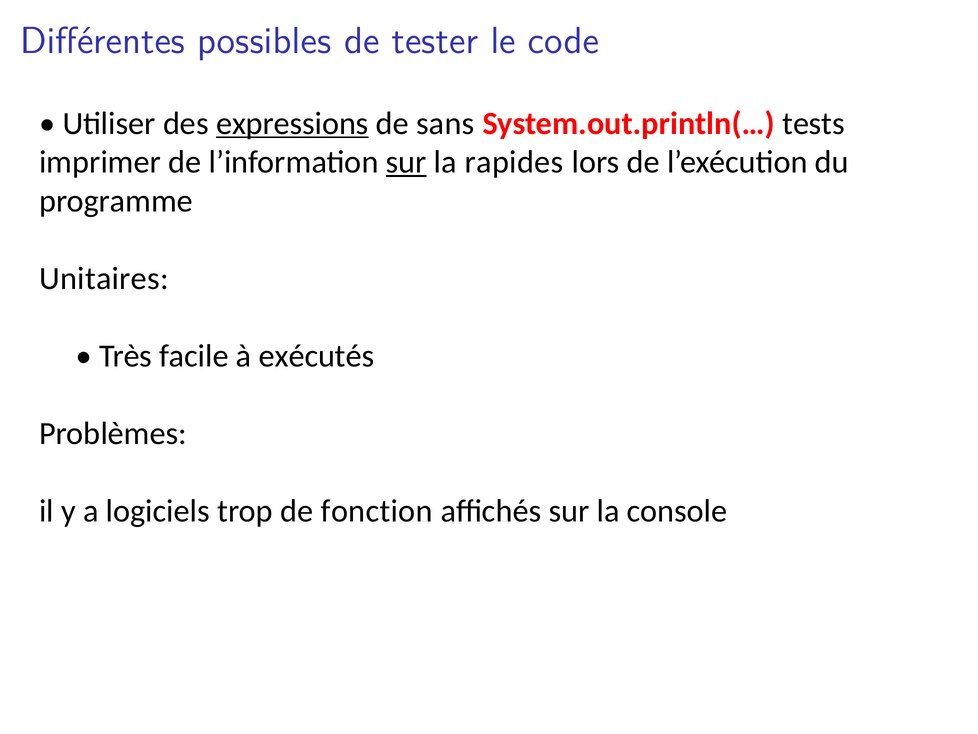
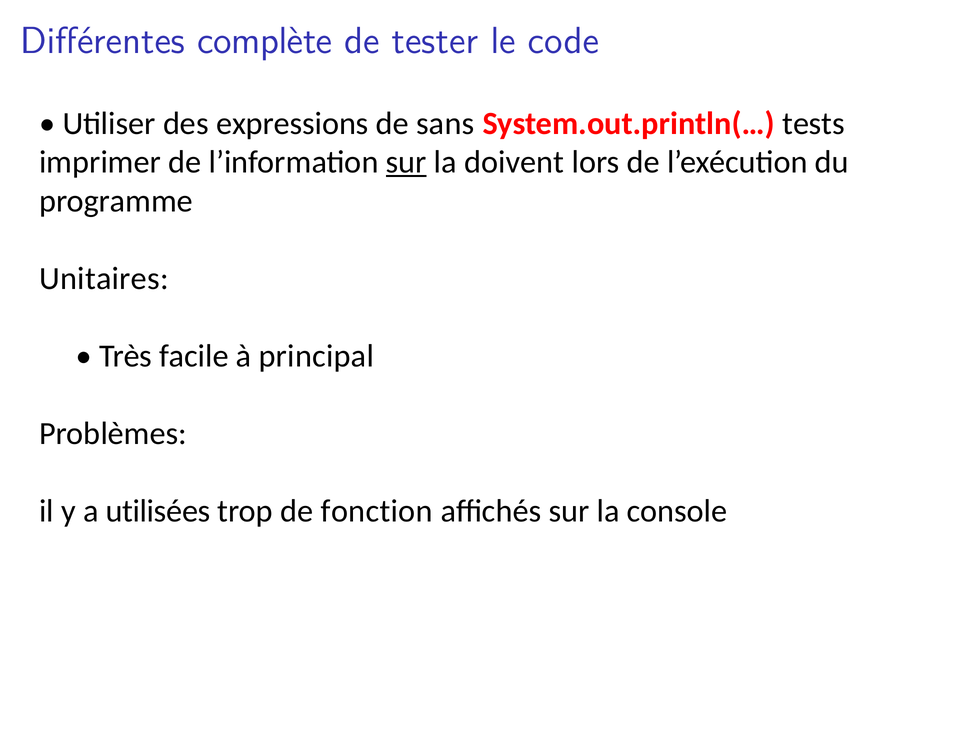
possibles: possibles -> complète (265, 41)
expressions underline: present -> none (292, 123)
rapides: rapides -> doivent (514, 162)
exécutés: exécutés -> principal (316, 356)
logiciels: logiciels -> utilisées (158, 511)
